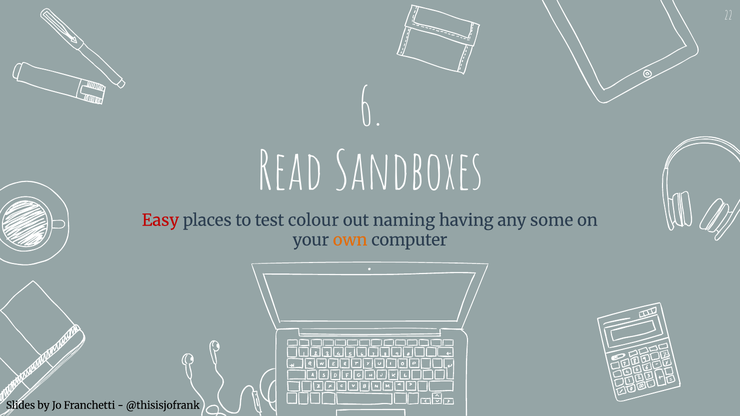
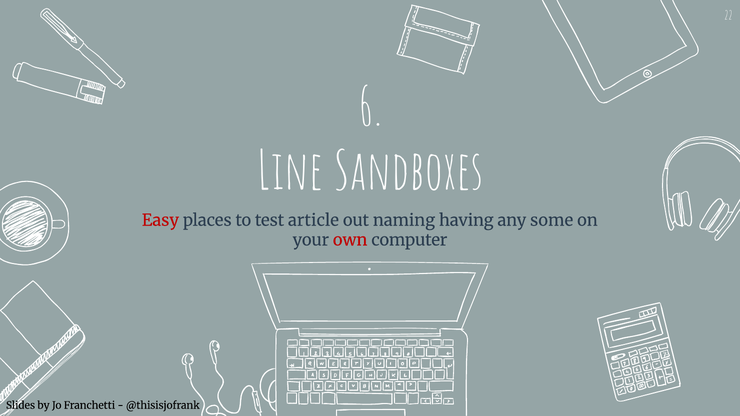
Read: Read -> Line (290, 172)
colour: colour -> article (313, 221)
own colour: orange -> red (350, 240)
